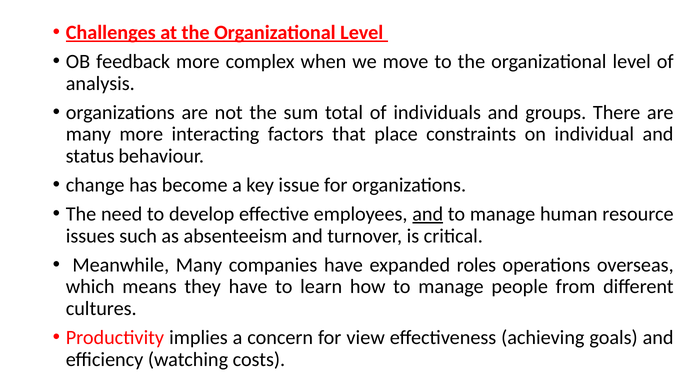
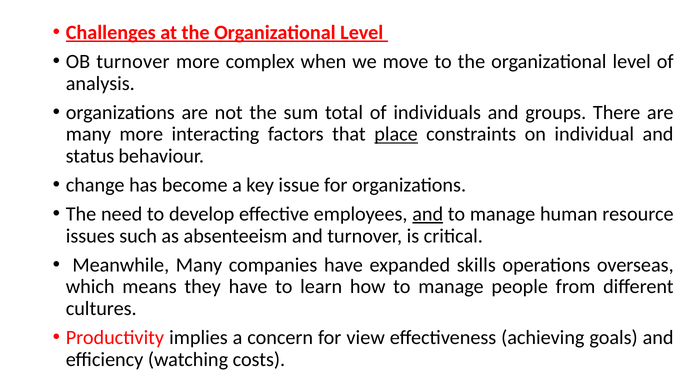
OB feedback: feedback -> turnover (133, 62)
place underline: none -> present (396, 134)
roles: roles -> skills (476, 265)
